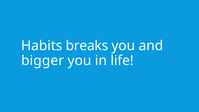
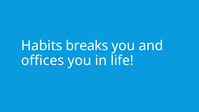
bigger: bigger -> offices (43, 60)
